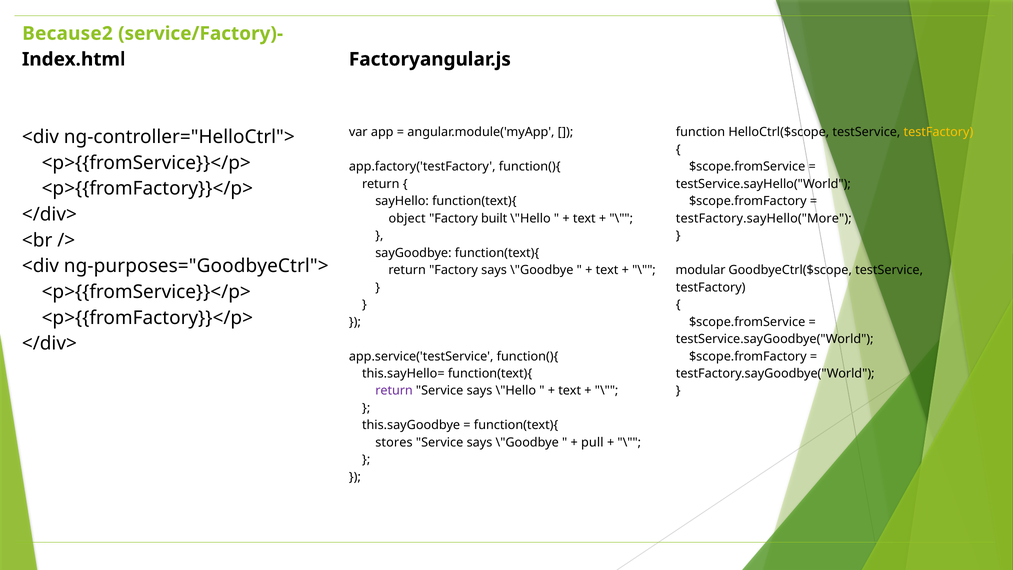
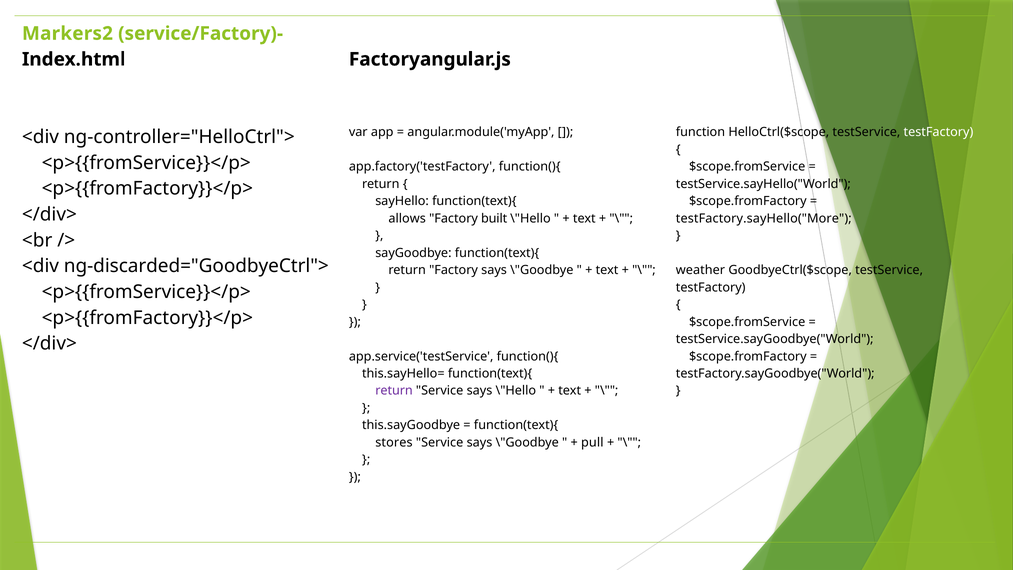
Because2: Because2 -> Markers2 (67, 33)
testFactory colour: yellow -> white (938, 132)
object: object -> allows (407, 218)
ng-purposes="GoodbyeCtrl">: ng-purposes="GoodbyeCtrl"> -> ng-discarded="GoodbyeCtrl"> (196, 266)
modular: modular -> weather (700, 270)
